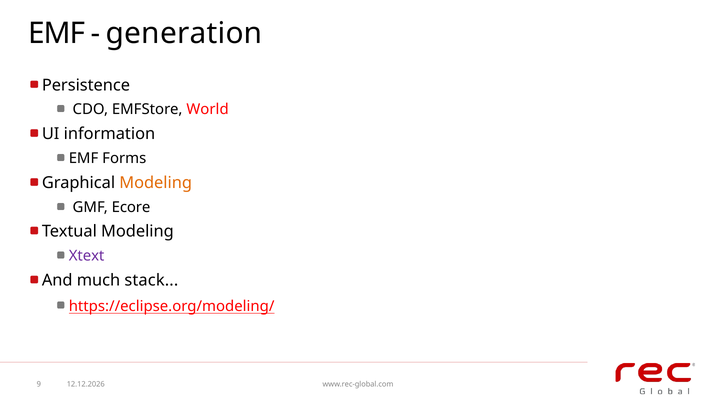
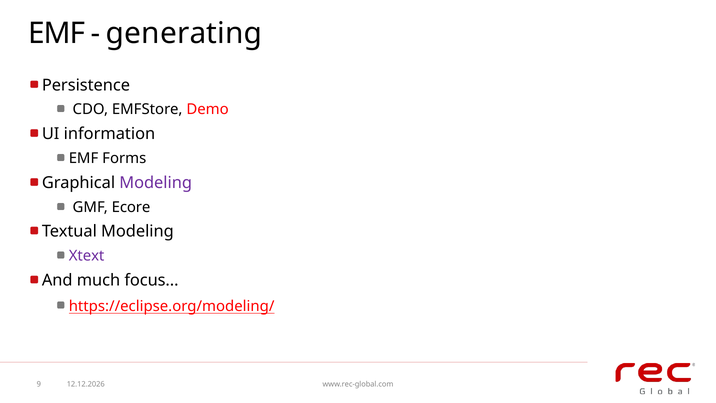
generation: generation -> generating (184, 33)
World: World -> Demo (208, 109)
Modeling colour: orange -> purple (156, 183)
stack: stack -> focus (151, 280)
